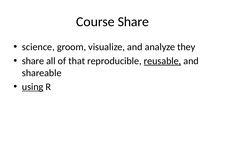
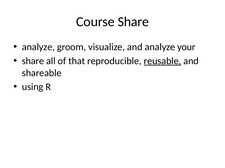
science: science -> analyze (38, 47)
they: they -> your (186, 47)
using underline: present -> none (33, 87)
